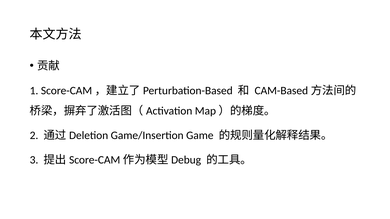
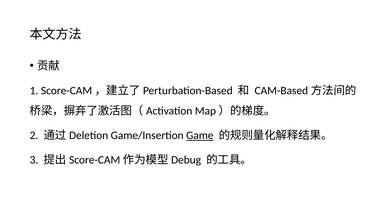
Game underline: none -> present (200, 136)
